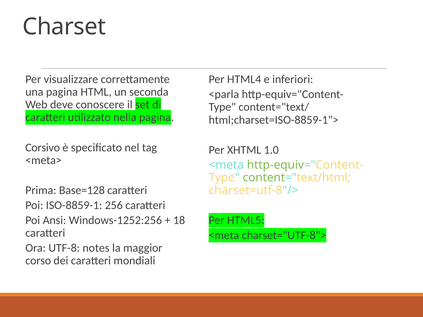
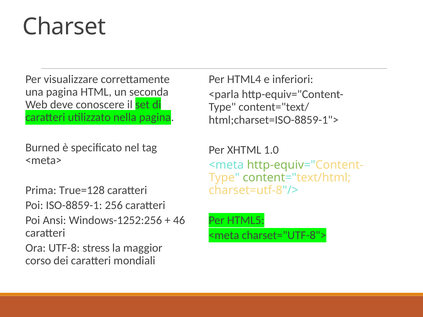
Corsivo: Corsivo -> Burned (43, 148)
Base=128: Base=128 -> True=128 (82, 190)
18: 18 -> 46 (179, 221)
notes: notes -> stress (96, 248)
